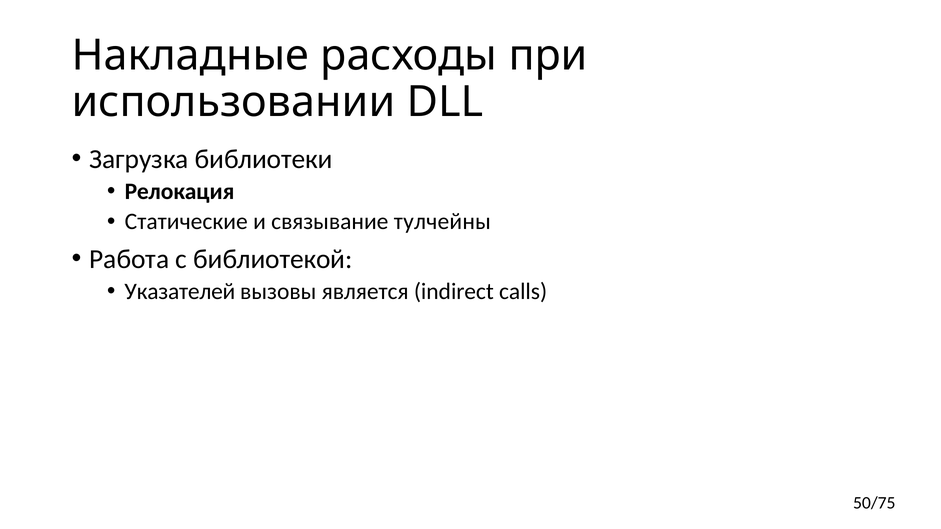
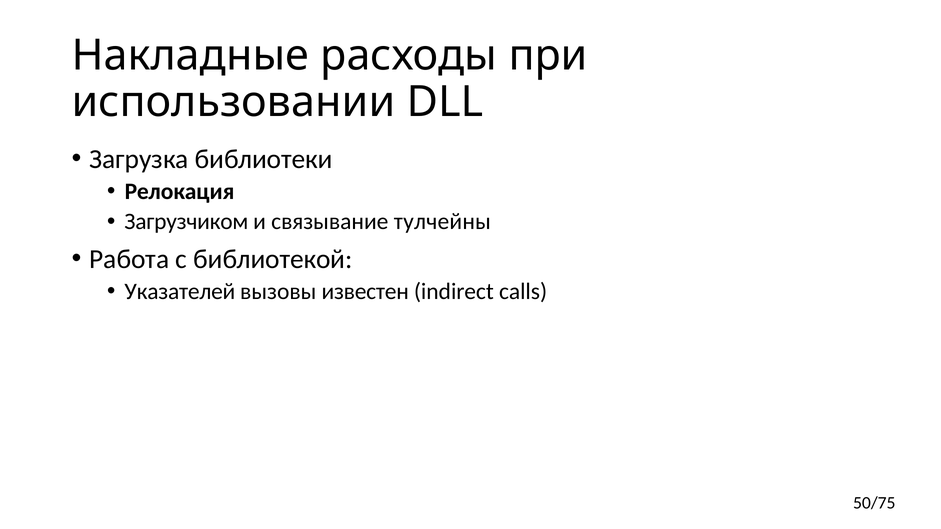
Статические: Статические -> Загрузчиком (186, 222)
является: является -> известен (365, 292)
